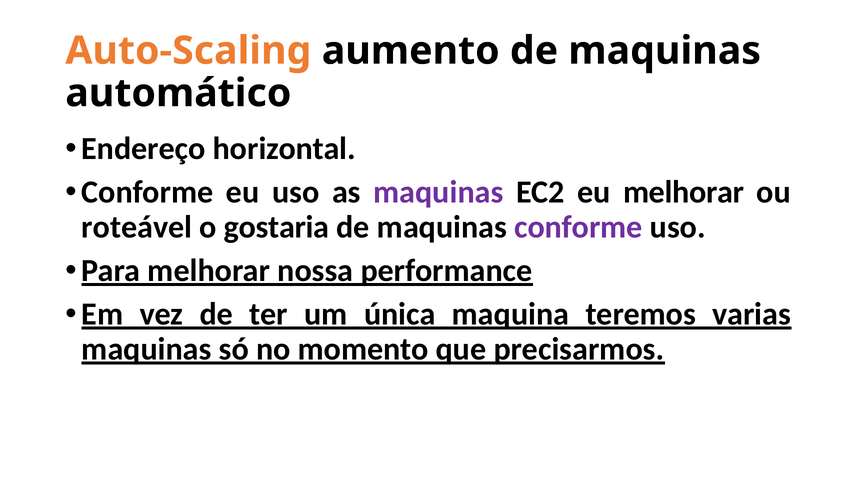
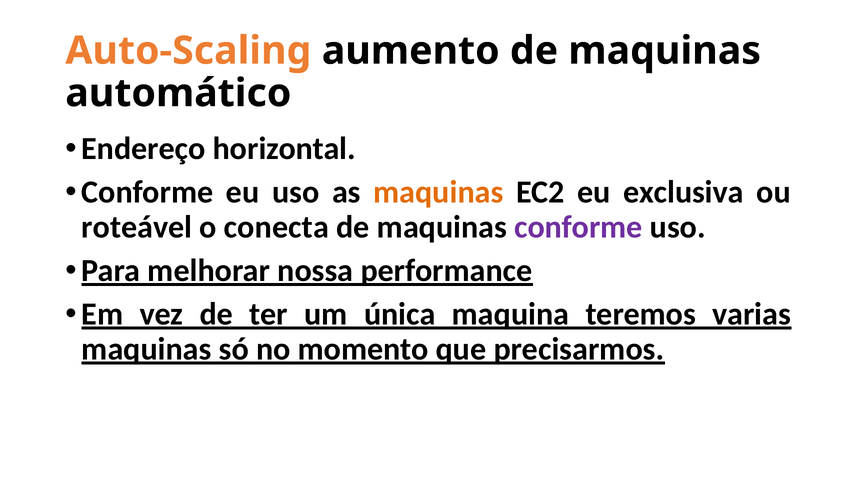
maquinas colour: purple -> orange (438, 192)
eu melhorar: melhorar -> exclusiva (683, 192)
gostaria: gostaria -> conecta (276, 227)
